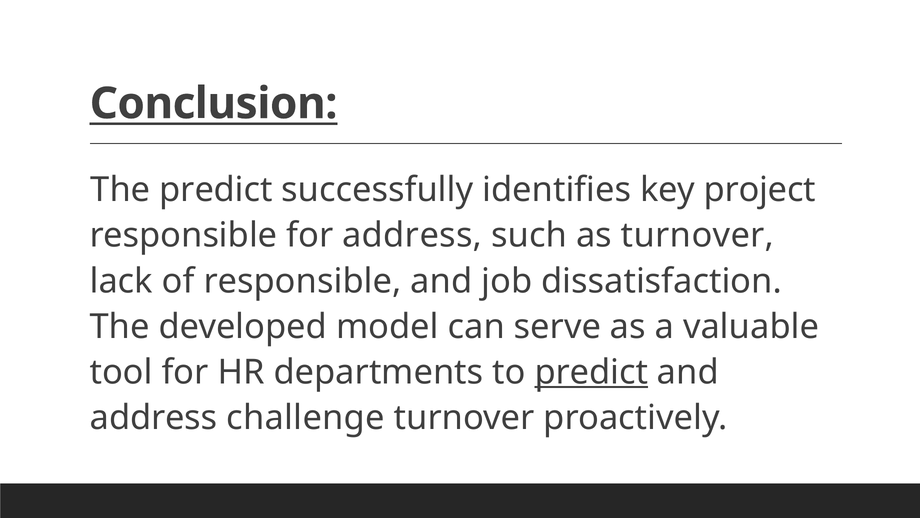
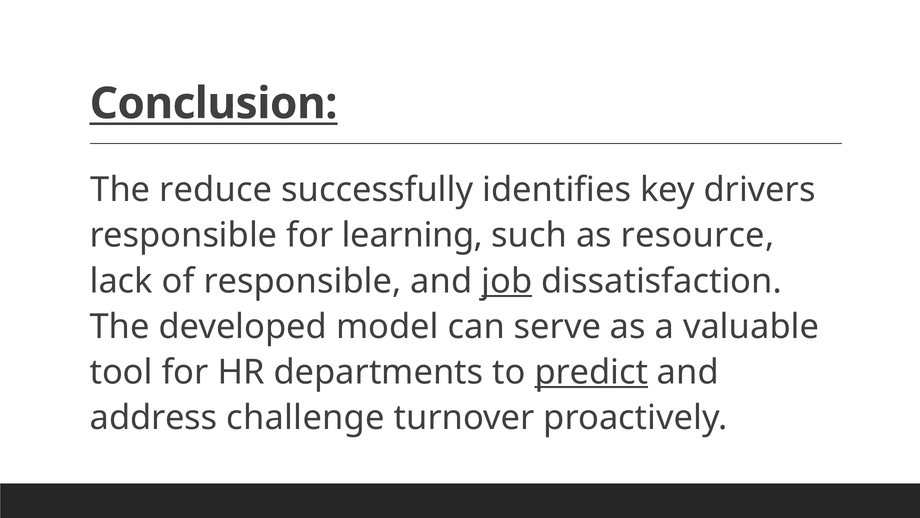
The predict: predict -> reduce (216, 190)
project: project -> drivers (760, 190)
for address: address -> learning (413, 235)
as turnover: turnover -> resource (698, 235)
job underline: none -> present (507, 281)
